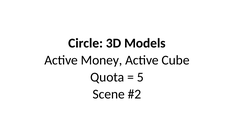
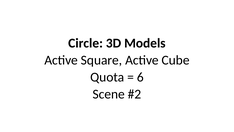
Money: Money -> Square (101, 60)
5: 5 -> 6 (140, 77)
